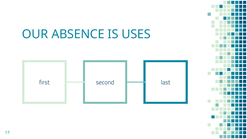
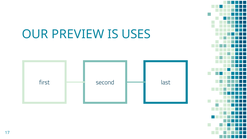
ABSENCE: ABSENCE -> PREVIEW (78, 34)
